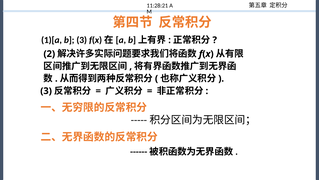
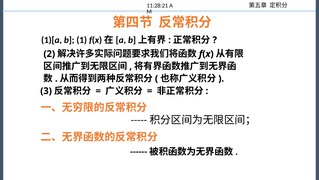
b 3: 3 -> 1 (82, 40)
